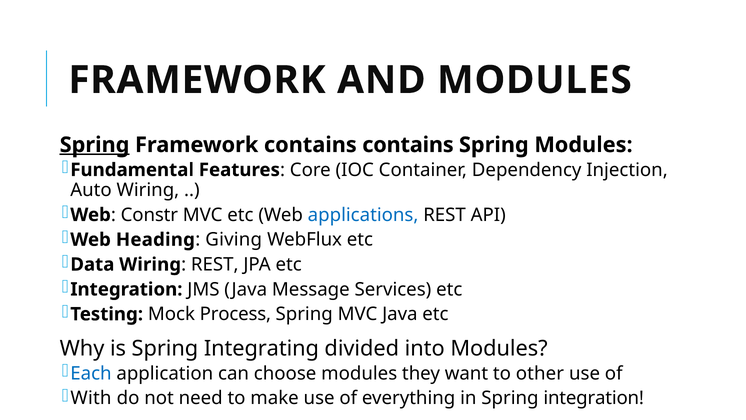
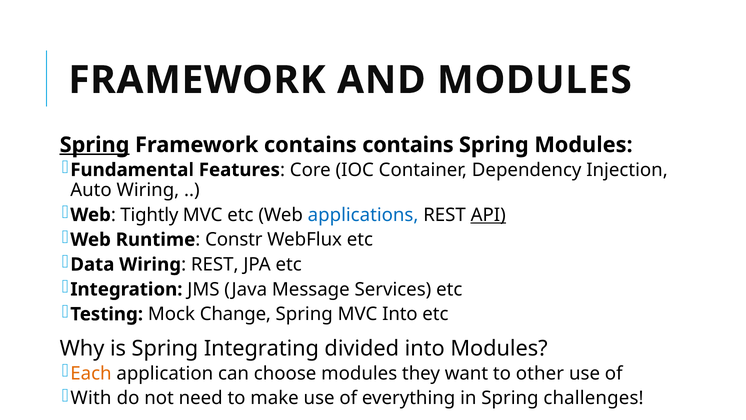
Constr: Constr -> Tightly (149, 215)
API underline: none -> present (488, 215)
Heading: Heading -> Runtime (155, 239)
Giving: Giving -> Constr (234, 239)
Process: Process -> Change (235, 314)
MVC Java: Java -> Into (400, 314)
Each colour: blue -> orange (91, 373)
Spring integration: integration -> challenges (594, 398)
